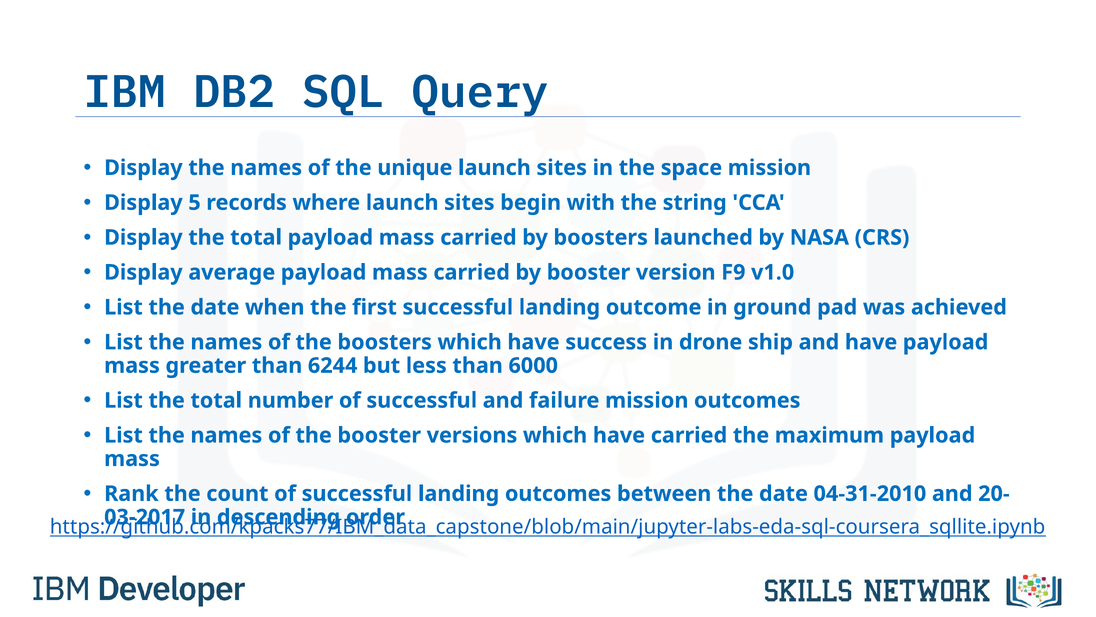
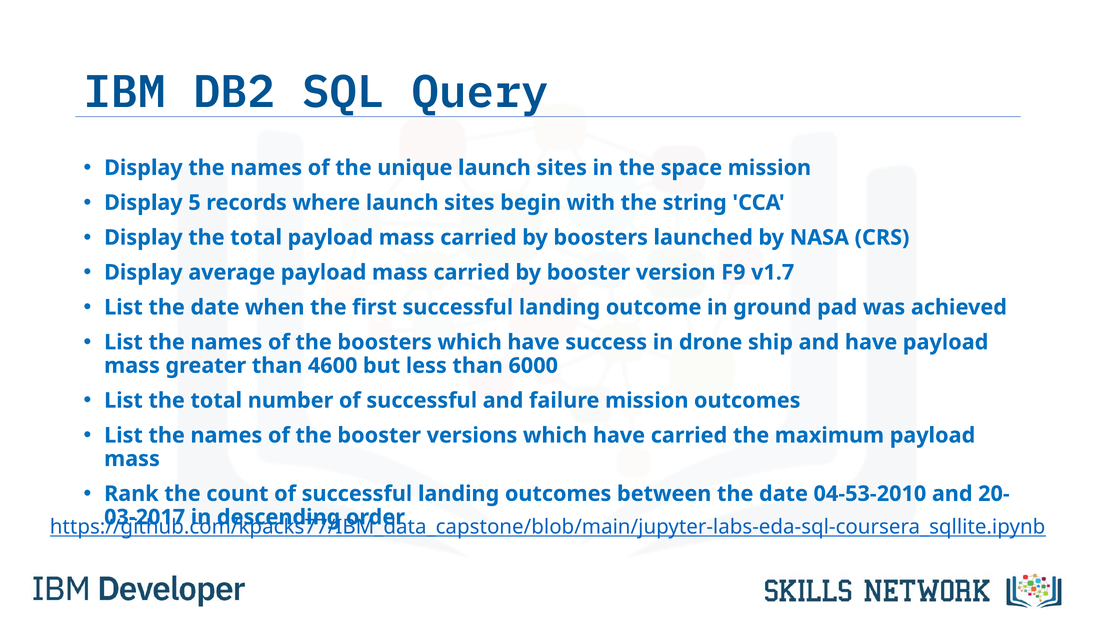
v1.0: v1.0 -> v1.7 (773, 272)
6244: 6244 -> 4600 (333, 365)
04-31-2010: 04-31-2010 -> 04-53-2010 (870, 493)
